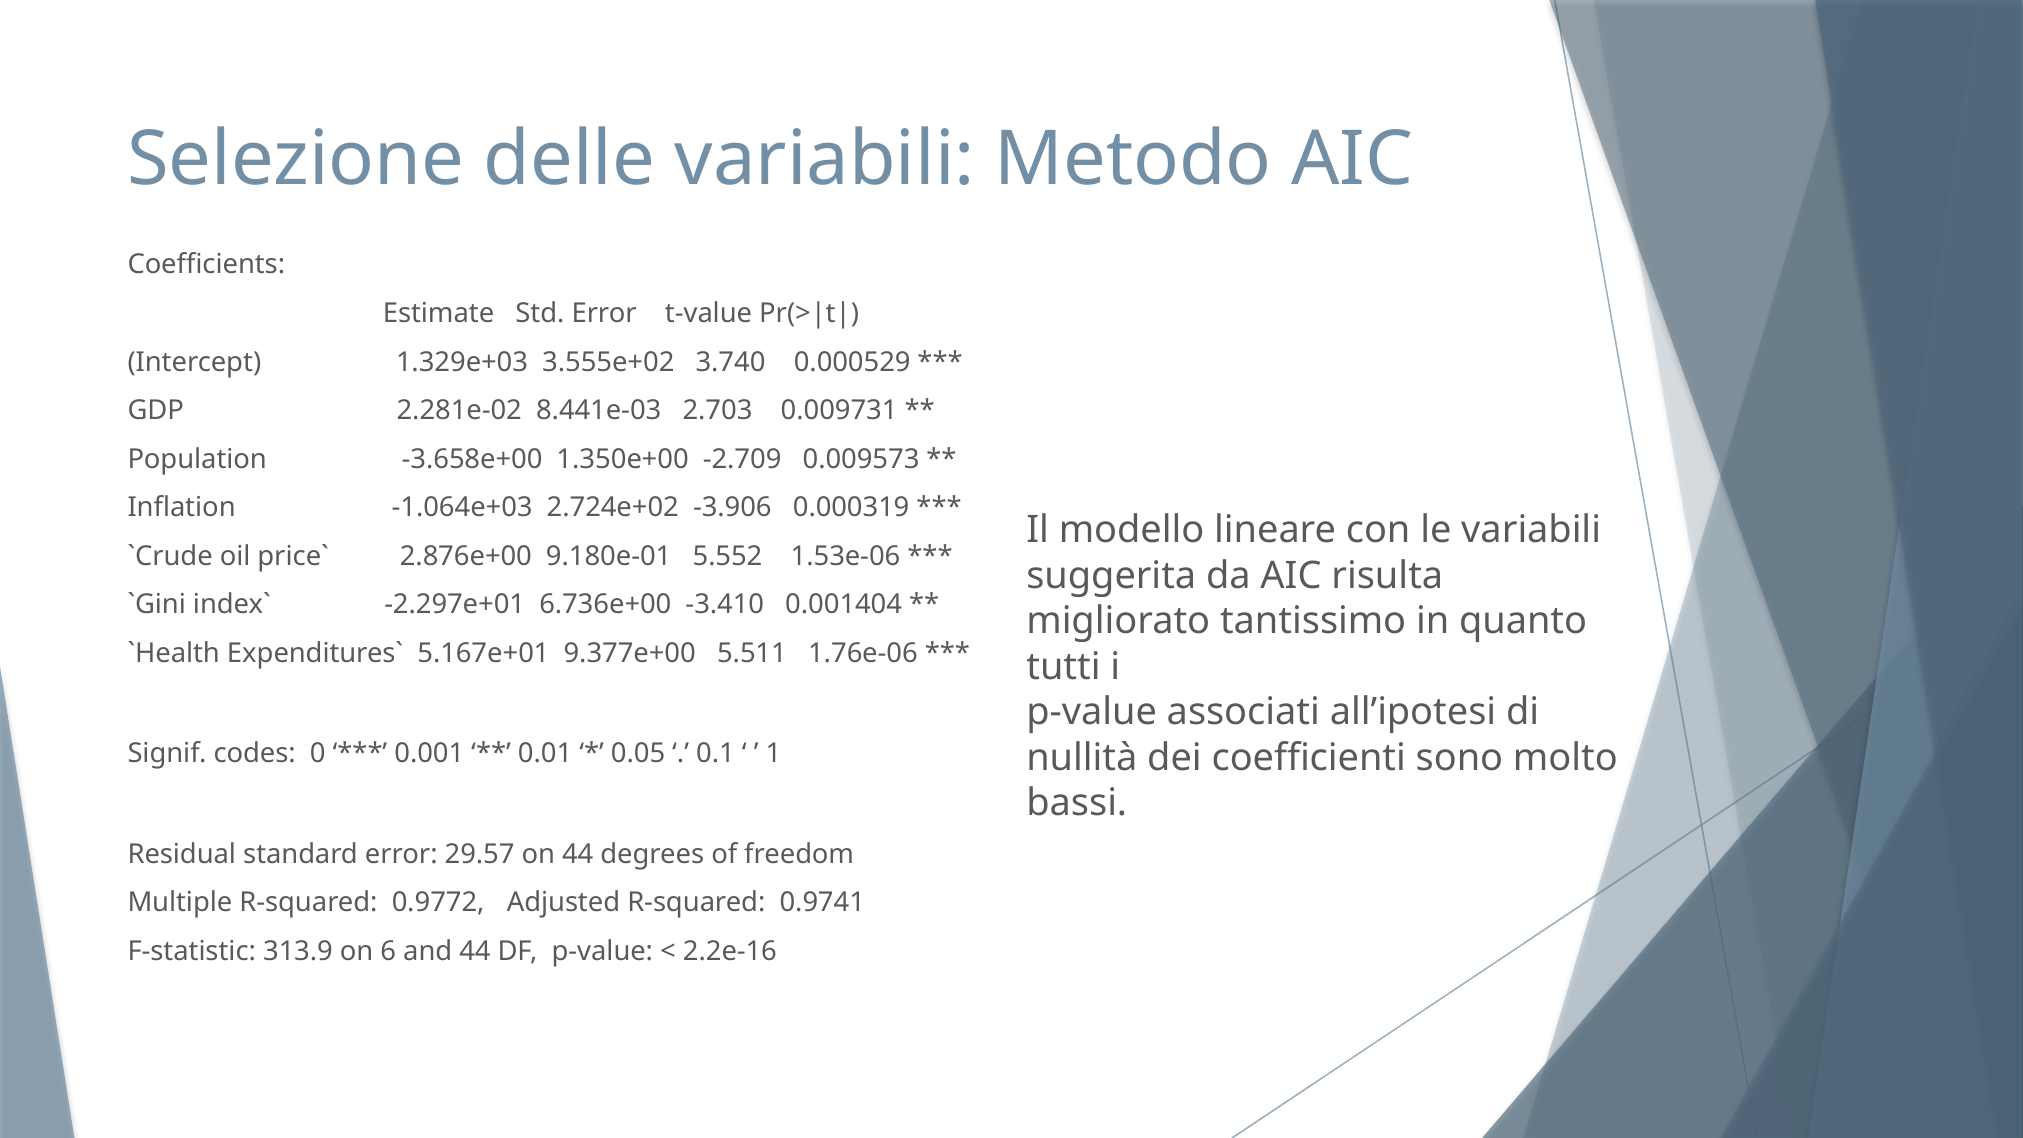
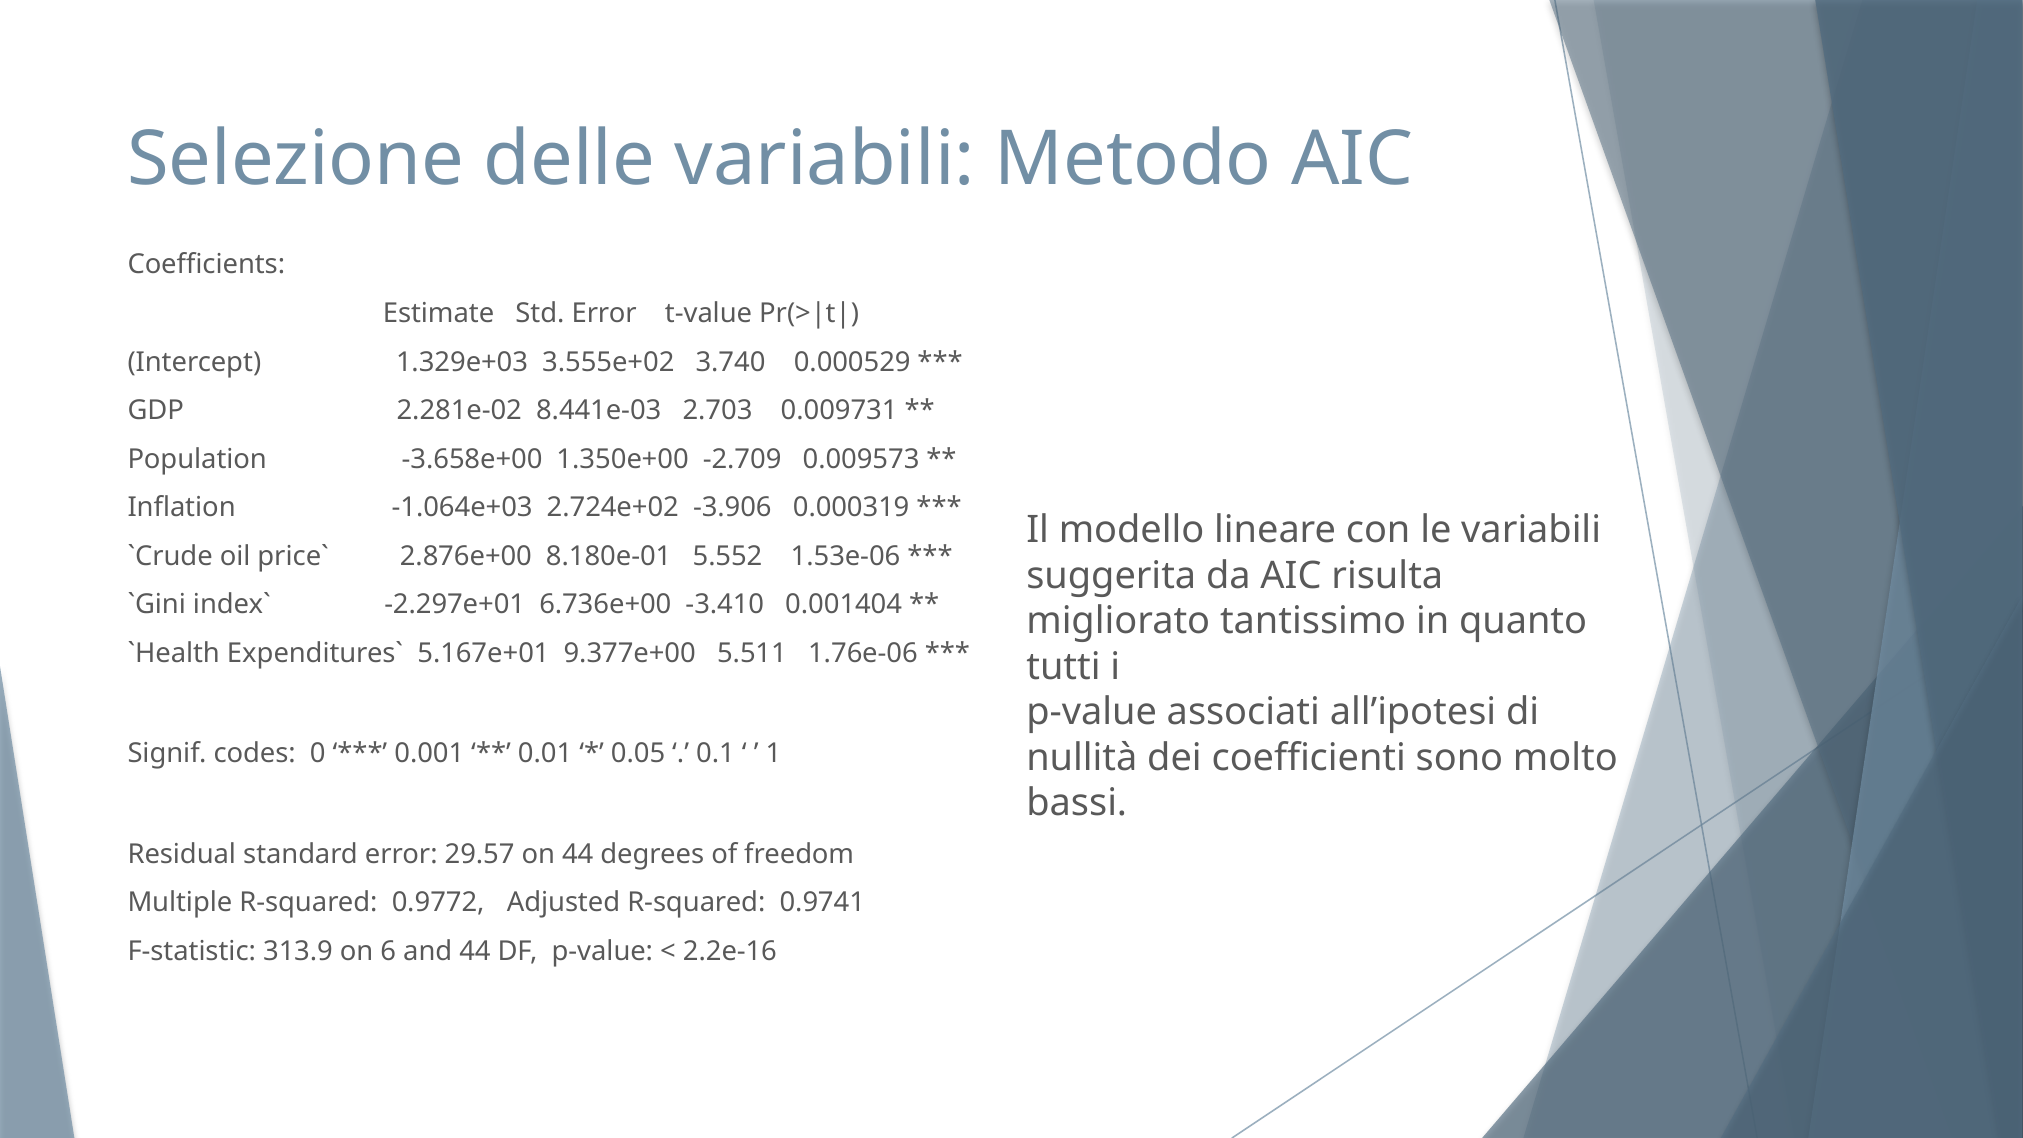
9.180e-01: 9.180e-01 -> 8.180e-01 (609, 556)
